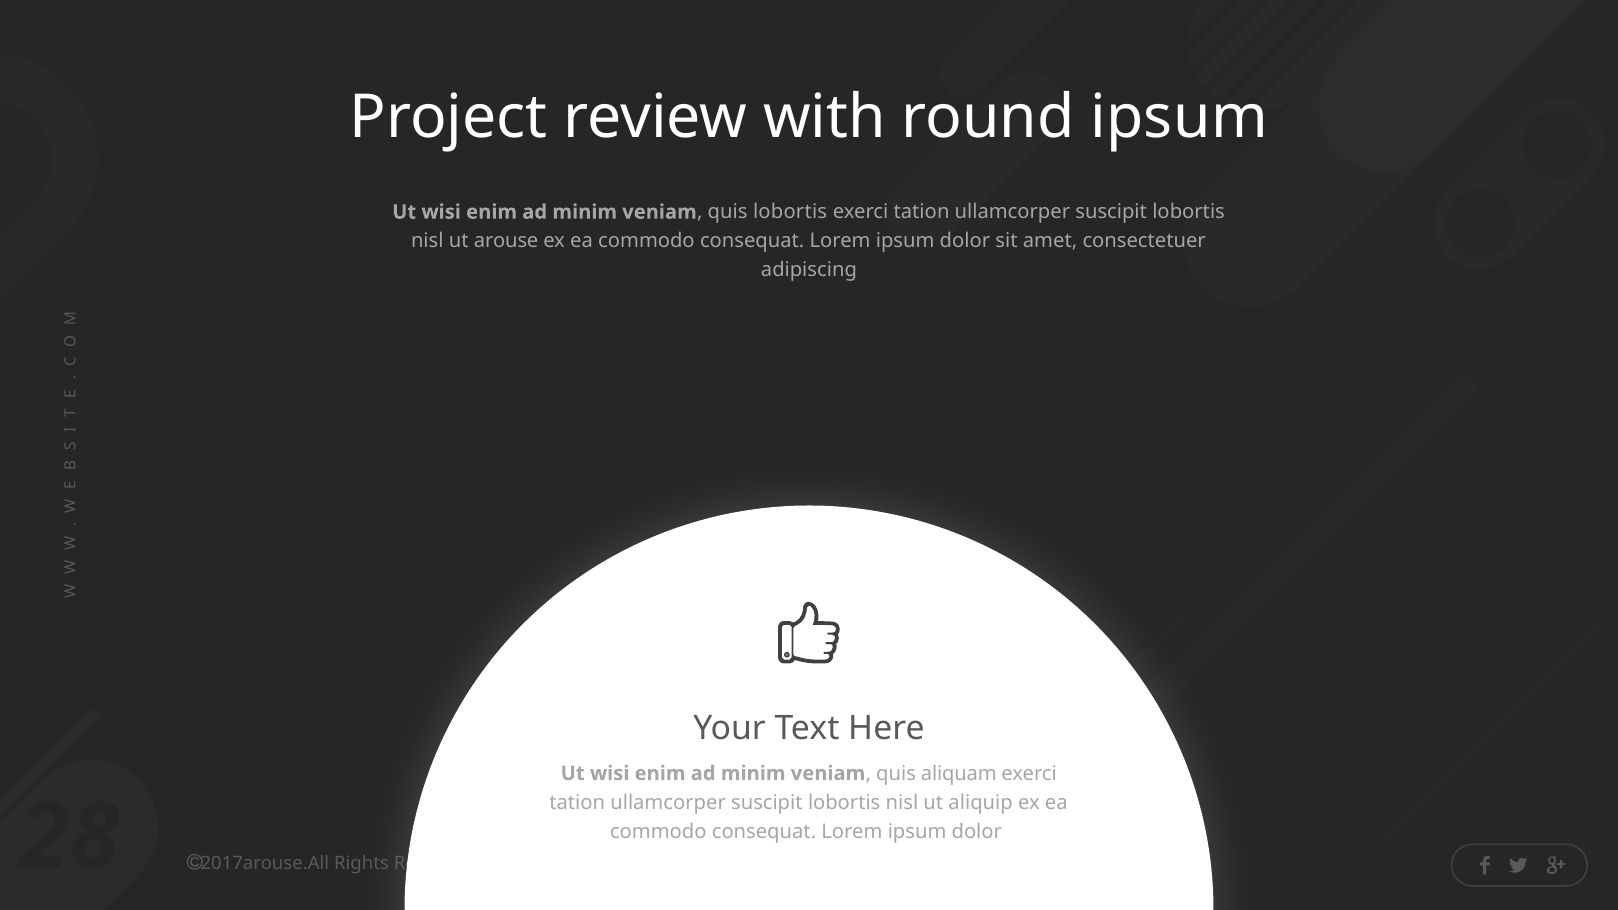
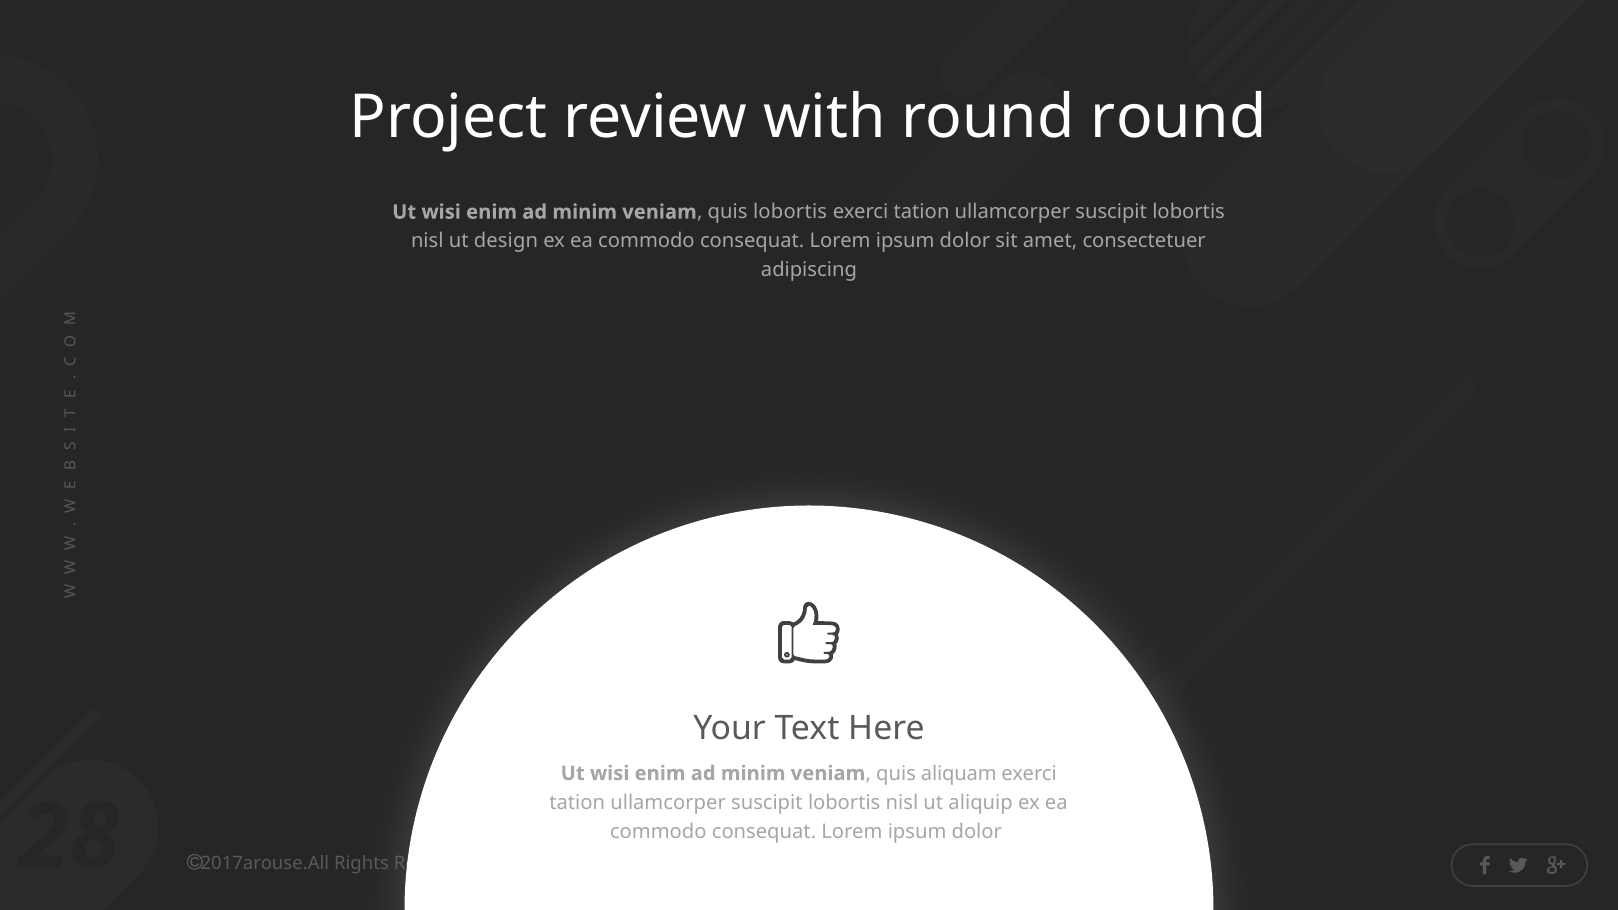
round ipsum: ipsum -> round (1179, 118)
arouse: arouse -> design (506, 241)
